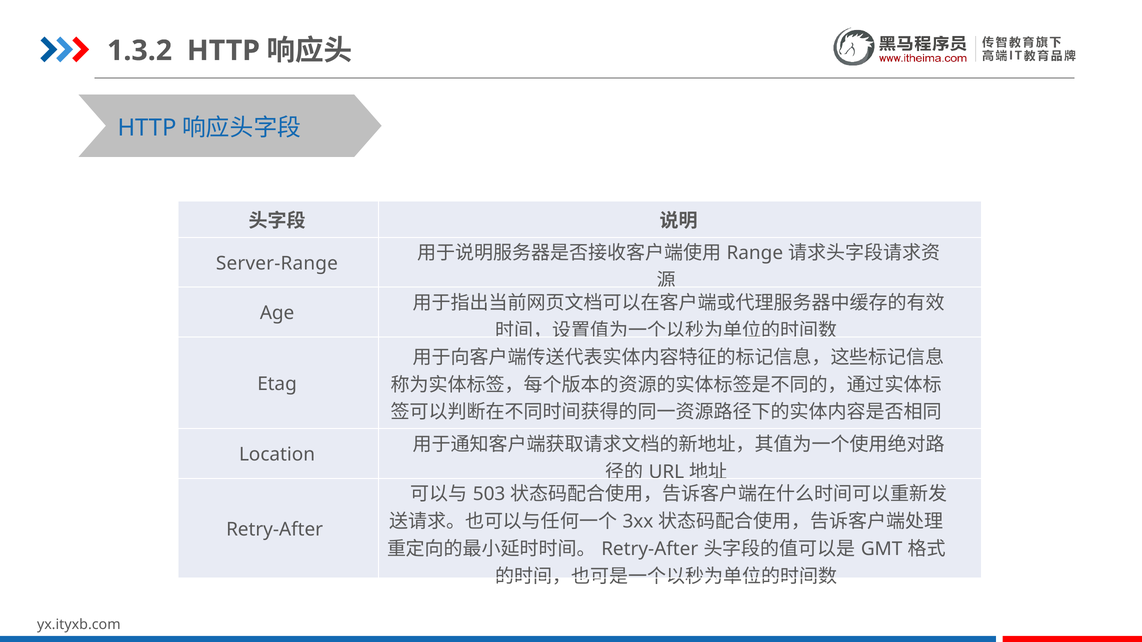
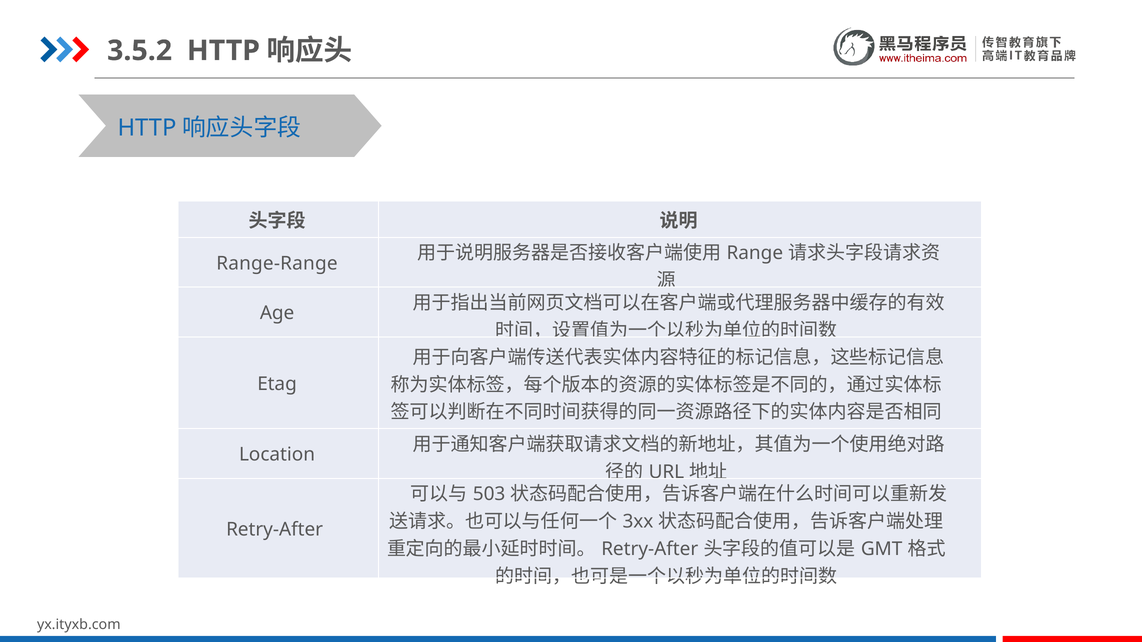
1.3.2: 1.3.2 -> 3.5.2 (140, 51)
Server-Range: Server-Range -> Range-Range (277, 264)
